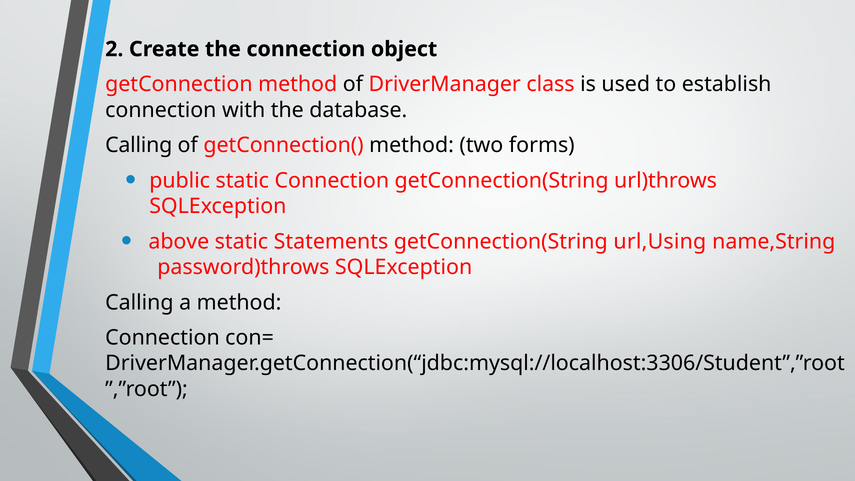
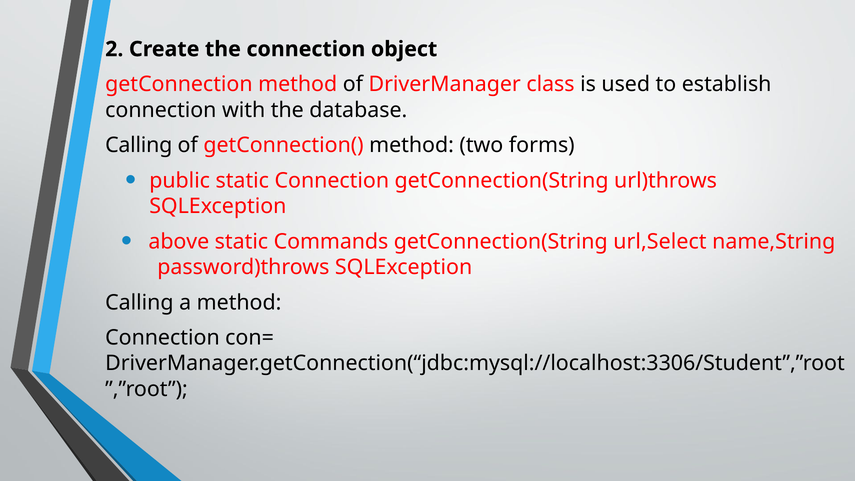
Statements: Statements -> Commands (331, 242)
url,Using: url,Using -> url,Select (660, 242)
